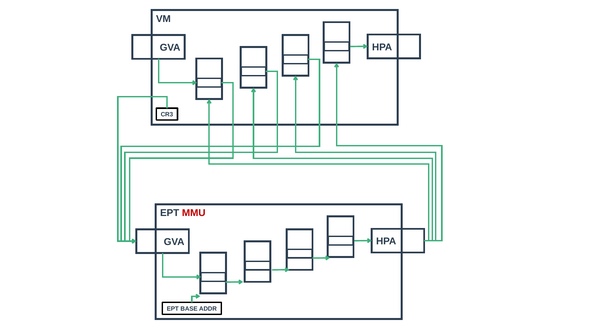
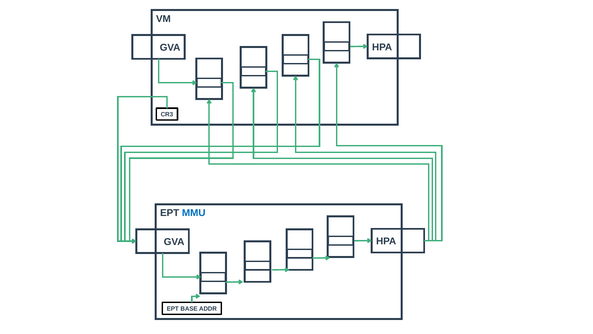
MMU colour: red -> blue (194, 213)
